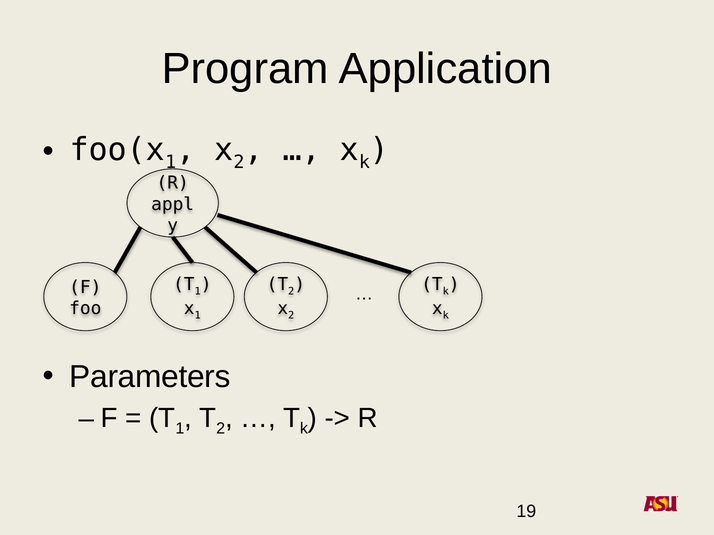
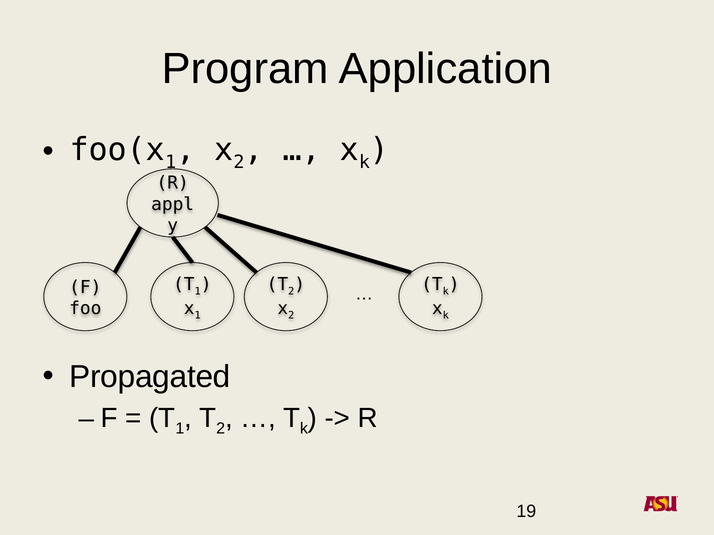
Parameters: Parameters -> Propagated (150, 377)
